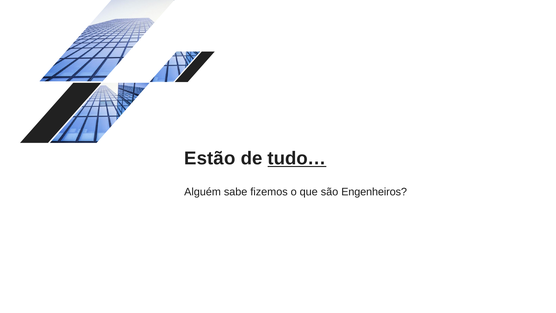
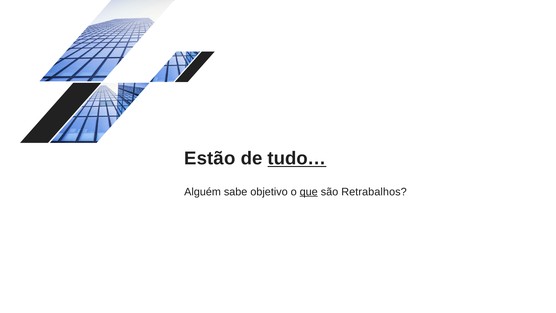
fizemos: fizemos -> objetivo (269, 192)
que underline: none -> present (309, 192)
Engenheiros: Engenheiros -> Retrabalhos (374, 192)
